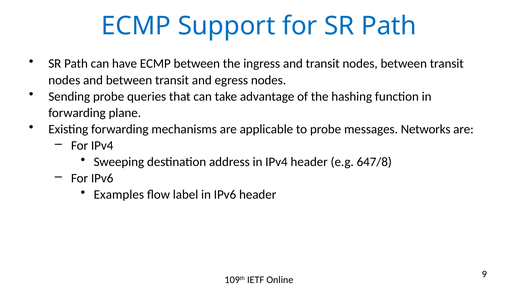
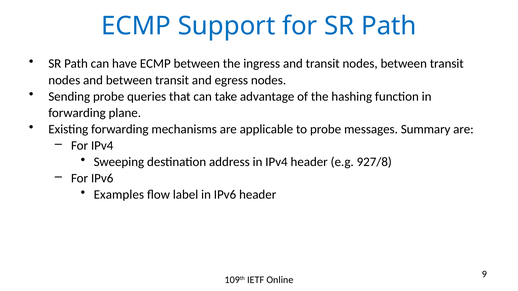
Networks: Networks -> Summary (426, 129)
647/8: 647/8 -> 927/8 (374, 162)
